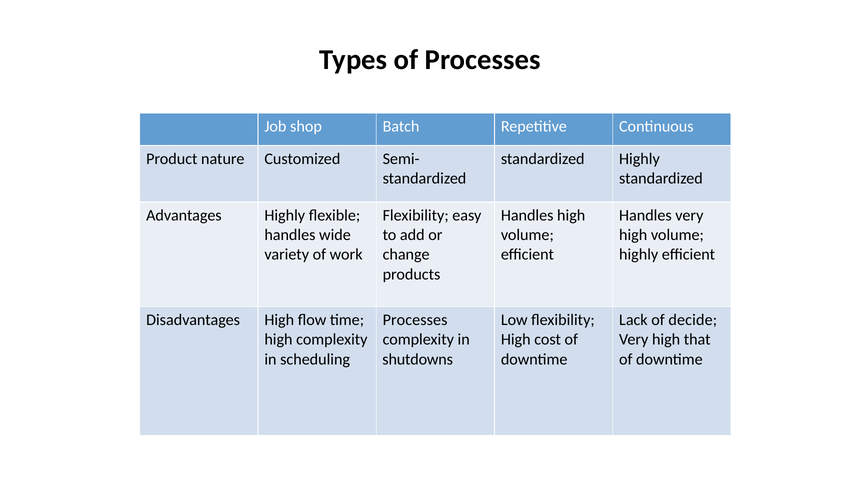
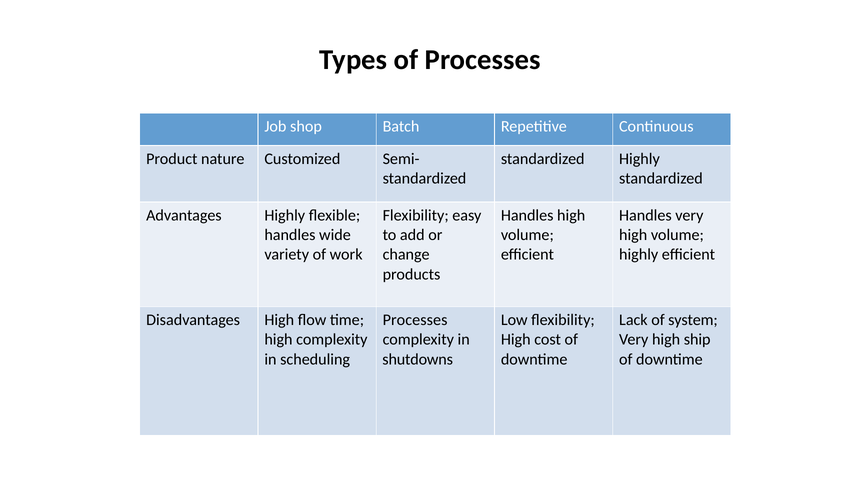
decide: decide -> system (693, 320)
that: that -> ship (697, 339)
